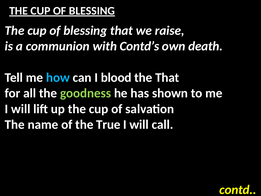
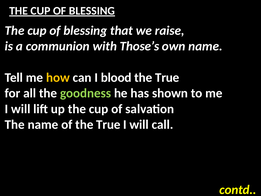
Contd’s: Contd’s -> Those’s (140, 46)
own death: death -> name (205, 46)
how colour: light blue -> yellow (58, 77)
That: That -> True (167, 77)
